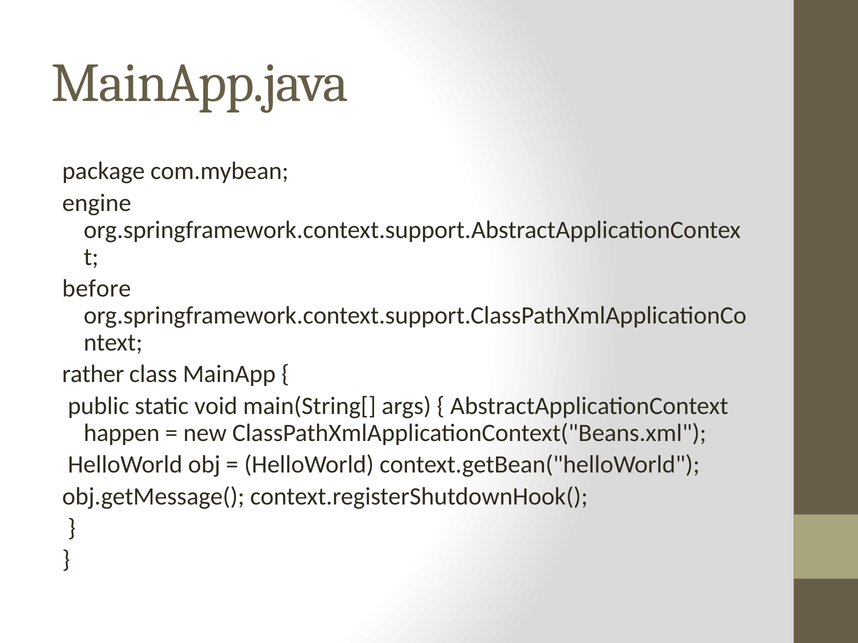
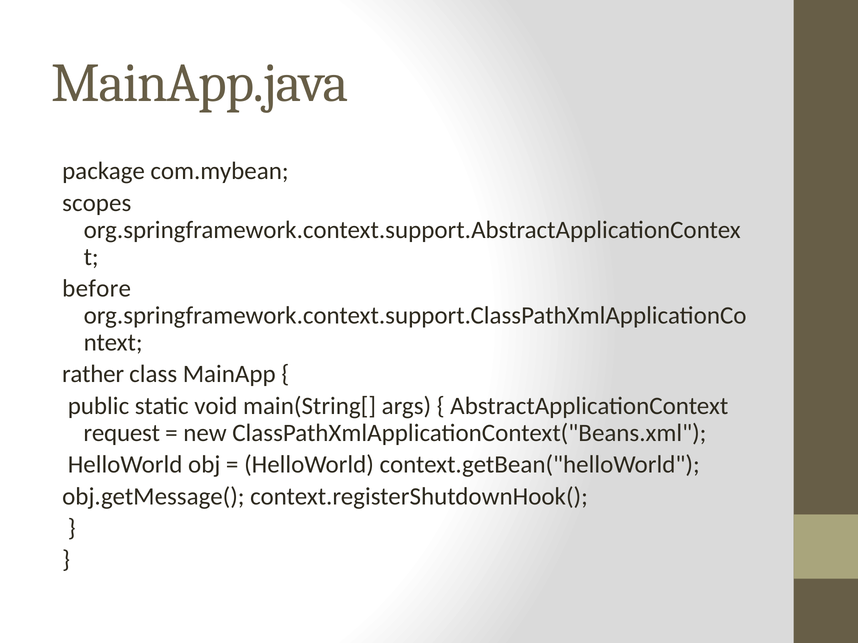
engine: engine -> scopes (97, 203)
happen: happen -> request (122, 433)
